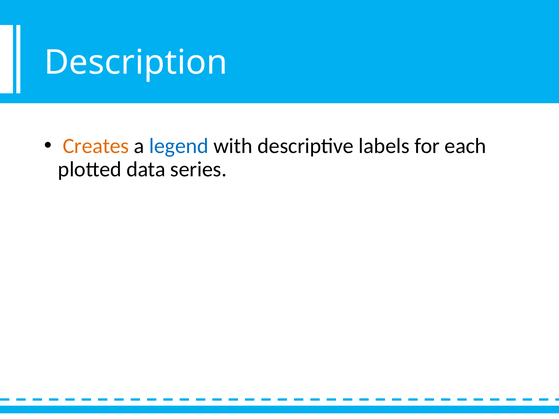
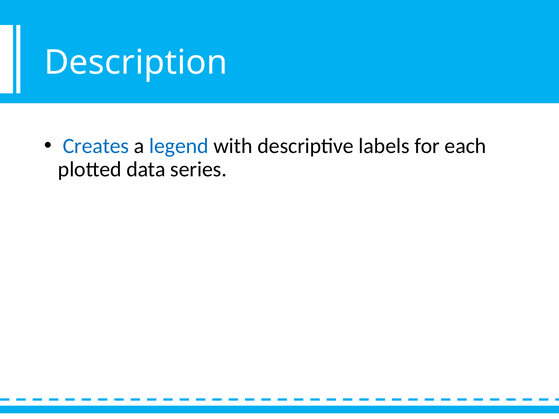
Creates colour: orange -> blue (96, 146)
